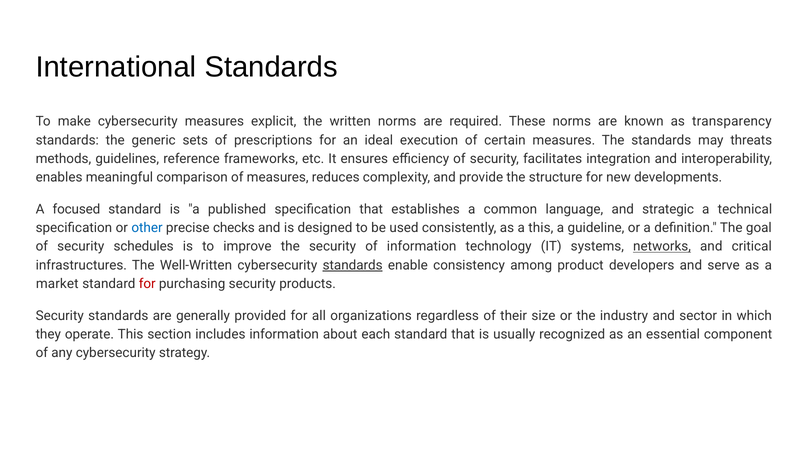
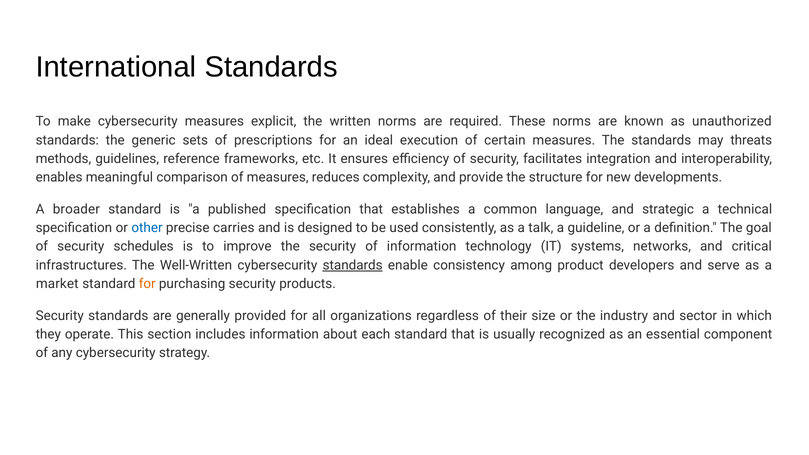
transparency: transparency -> unauthorized (732, 121)
focused: focused -> broader (76, 209)
checks: checks -> carries (234, 228)
a this: this -> talk (541, 228)
networks underline: present -> none (662, 247)
for colour: red -> orange (147, 284)
